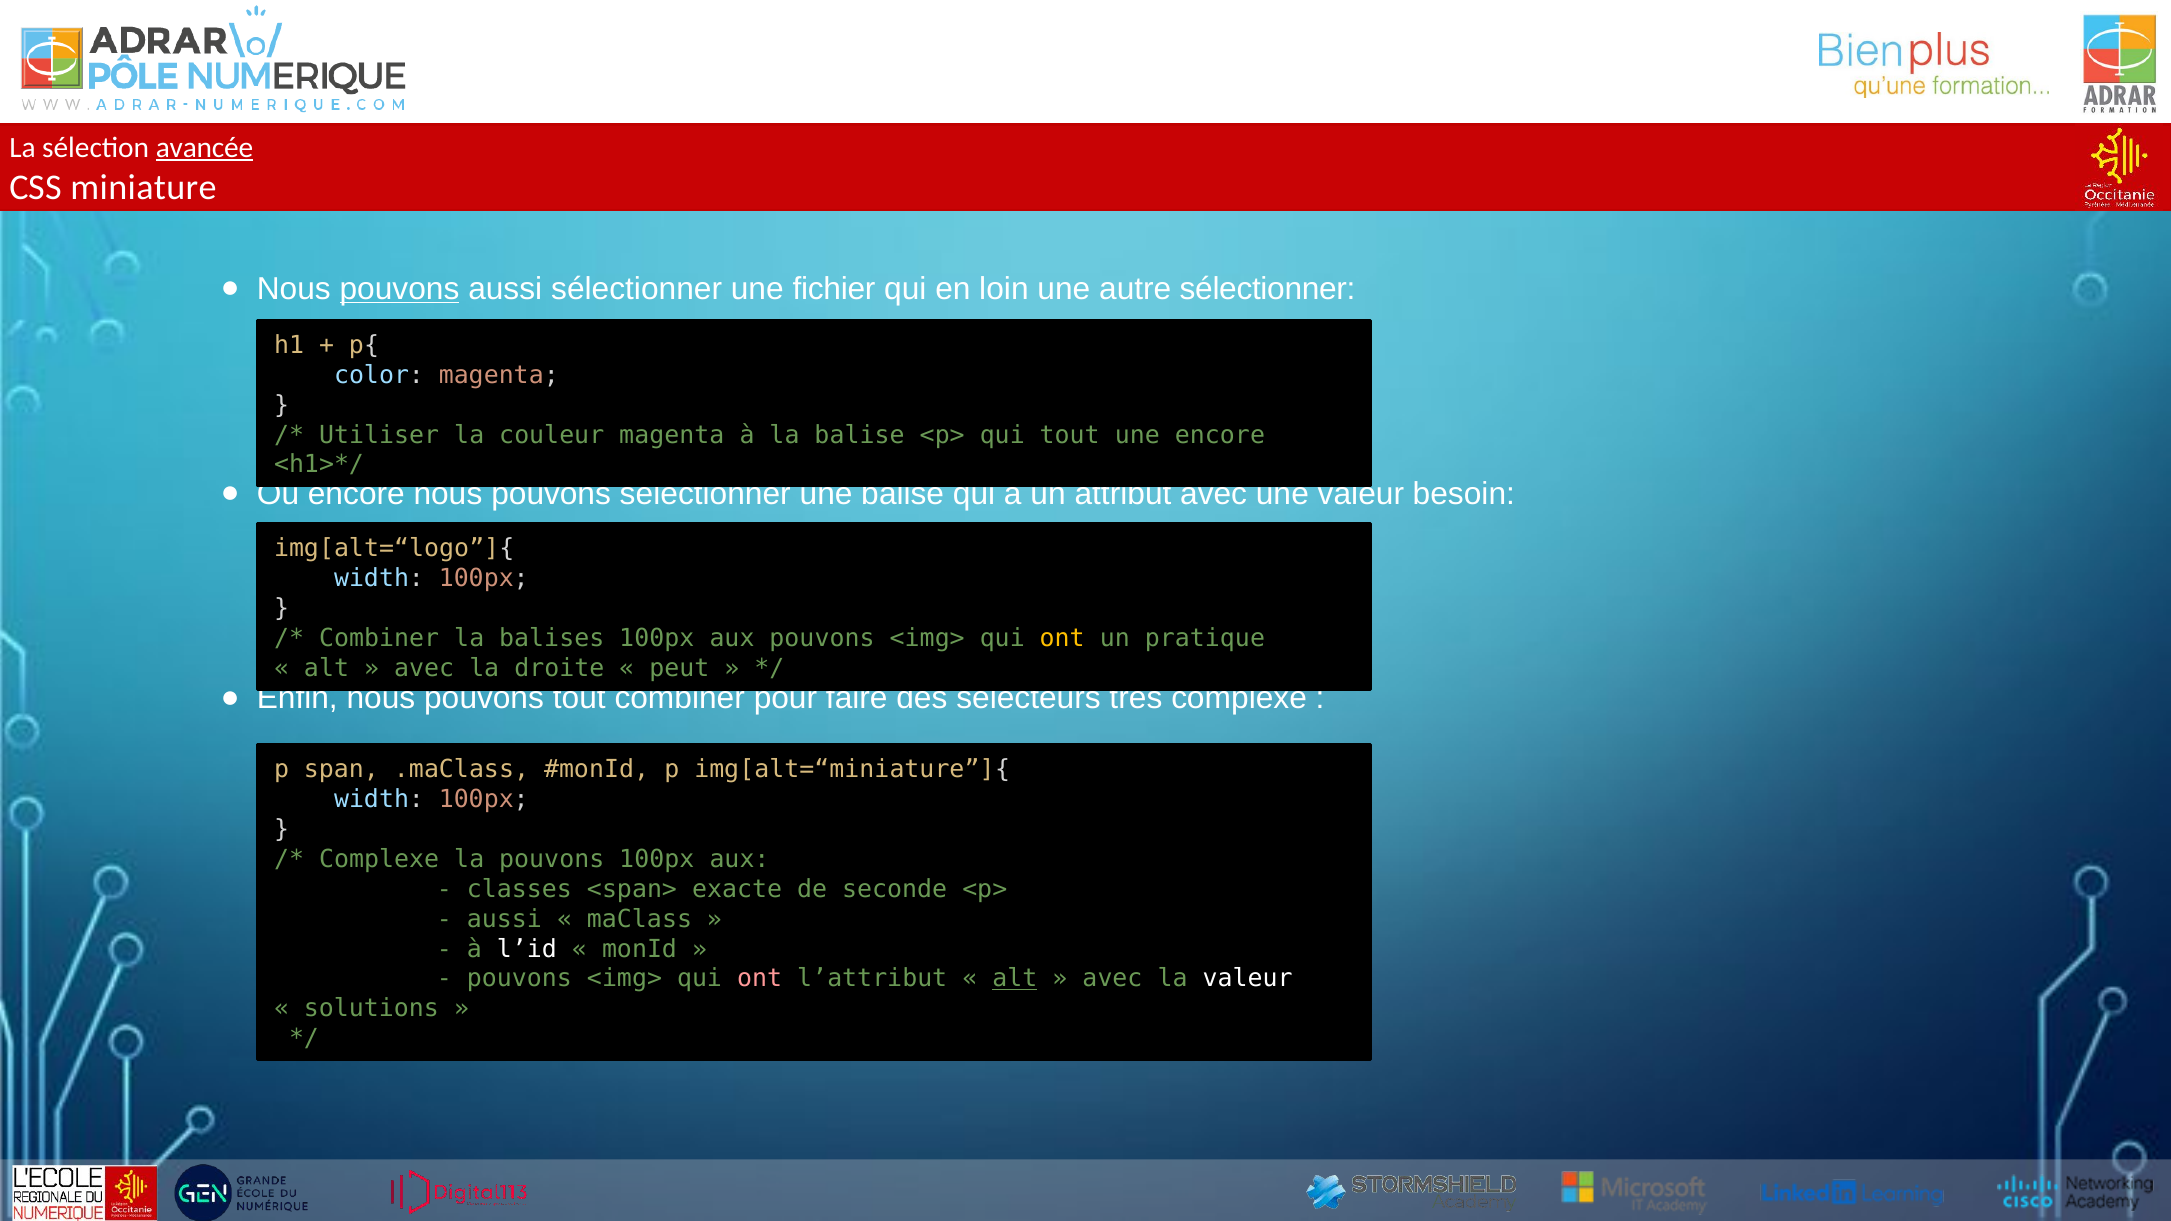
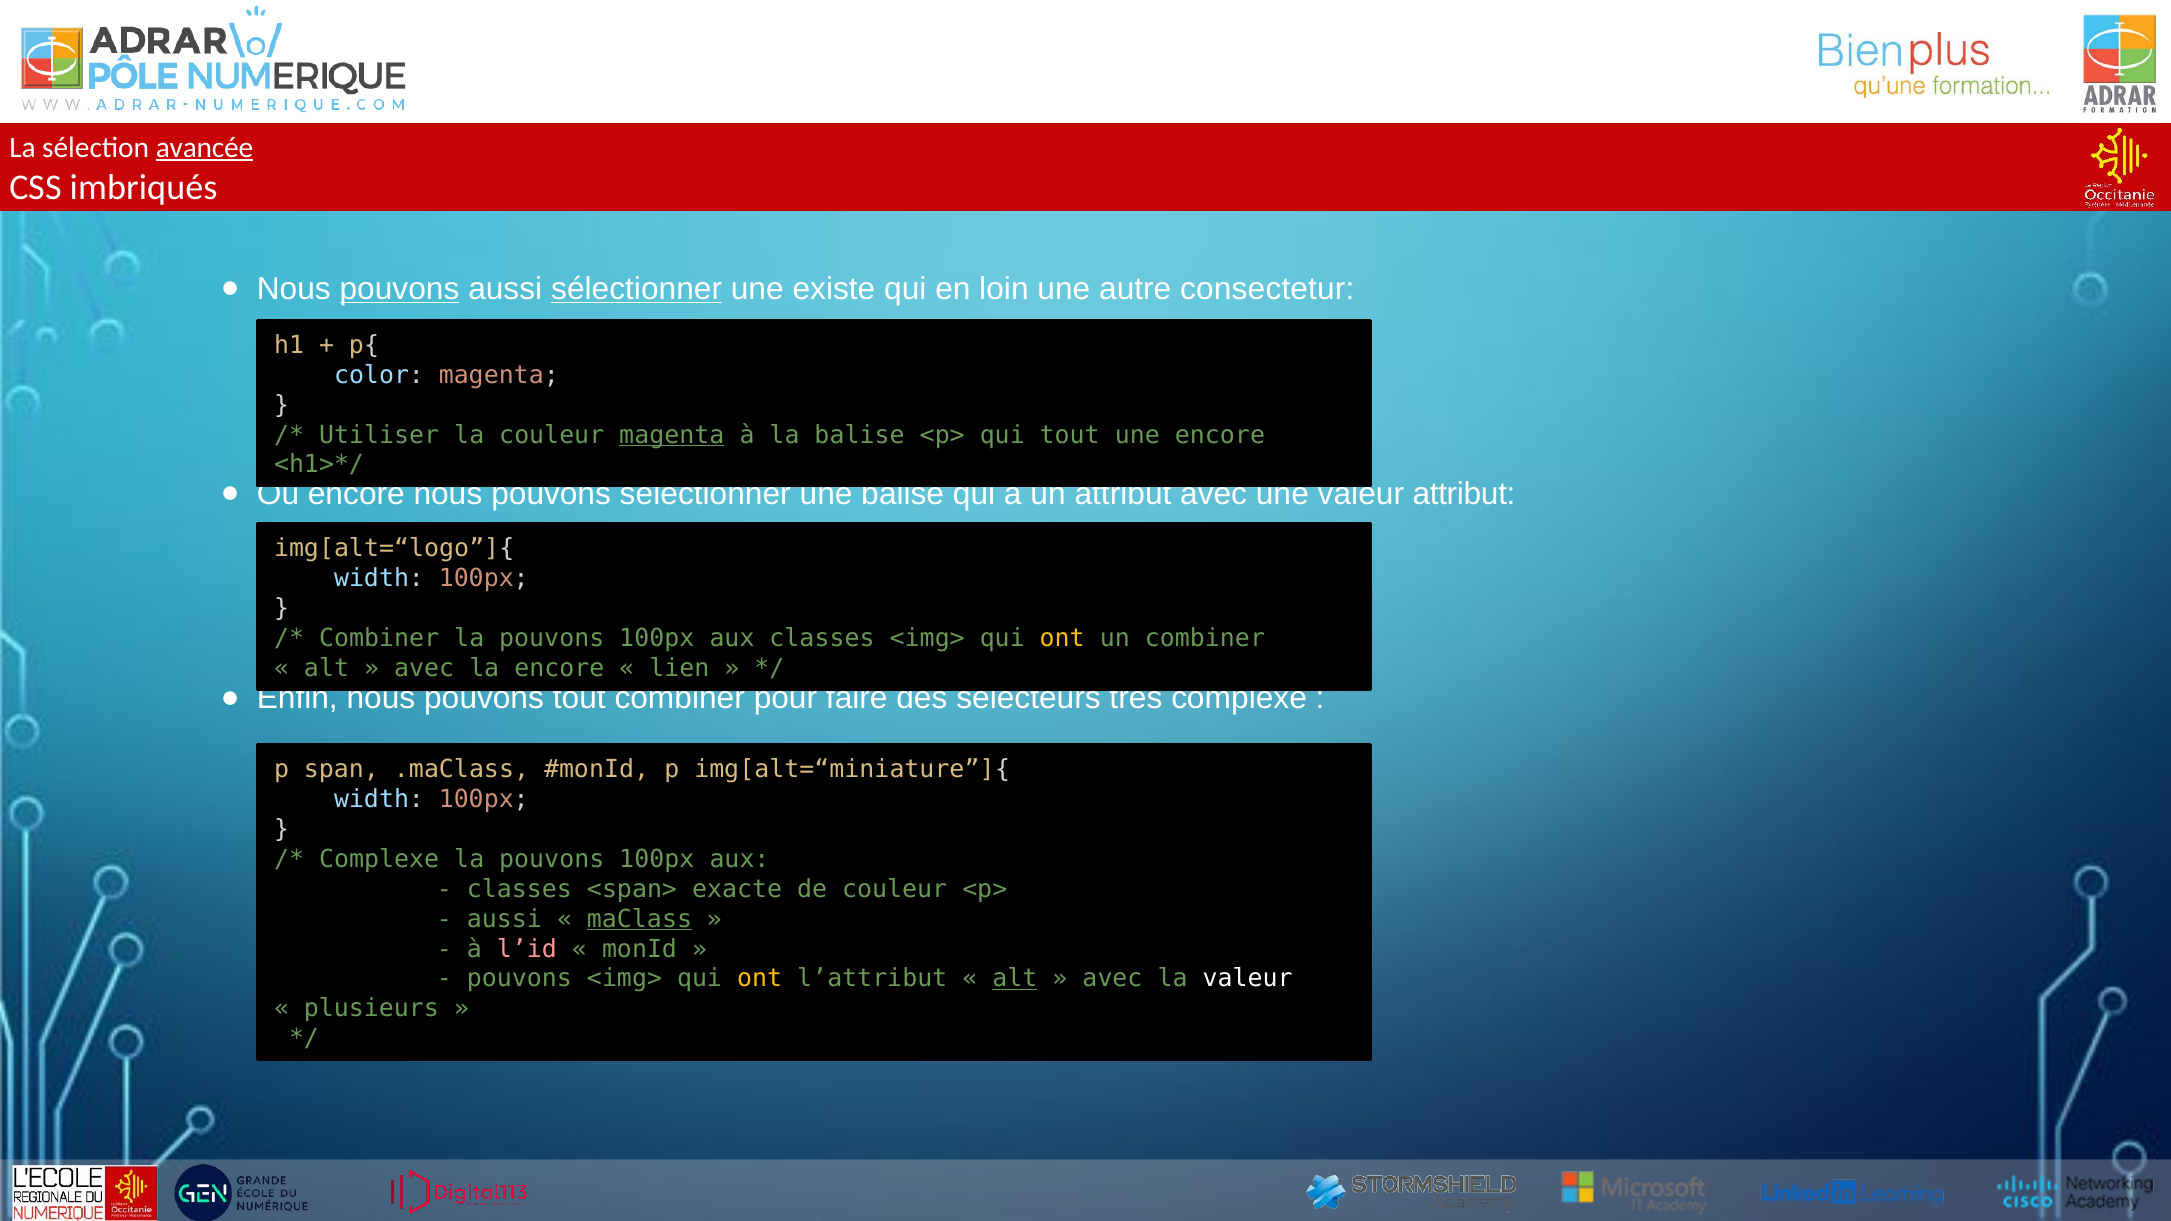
miniature: miniature -> imbriqués (144, 187)
sélectionner underline: none -> present (637, 289)
fichier: fichier -> existe (834, 289)
autre sélectionner: sélectionner -> consectetur (1267, 289)
magenta underline: none -> present (672, 435)
besoin: besoin -> attribut (1464, 494)
balises: balises -> pouvons (552, 638)
aux pouvons: pouvons -> classes (822, 638)
un pratique: pratique -> combiner (1205, 638)
la droite: droite -> encore (559, 668)
peut: peut -> lien (679, 668)
de seconde: seconde -> couleur (895, 889)
maClass underline: none -> present (639, 919)
l’id colour: white -> pink (527, 949)
ont colour: pink -> yellow (760, 979)
solutions: solutions -> plusieurs (371, 1009)
